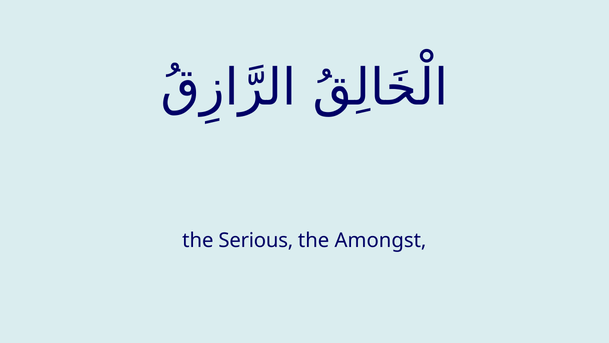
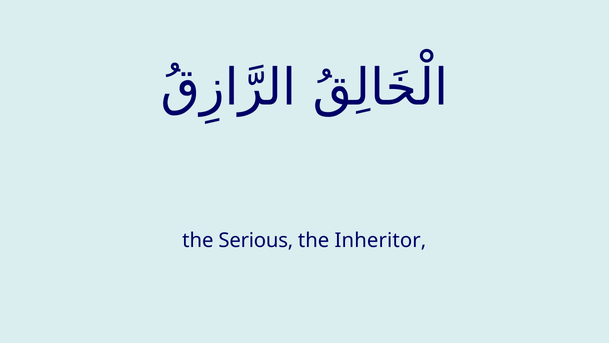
Amongst: Amongst -> Inheritor (380, 240)
